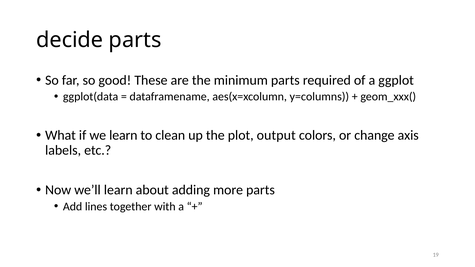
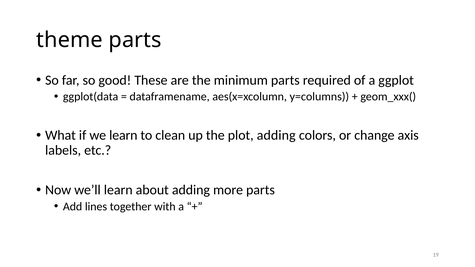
decide: decide -> theme (70, 40)
plot output: output -> adding (276, 135)
